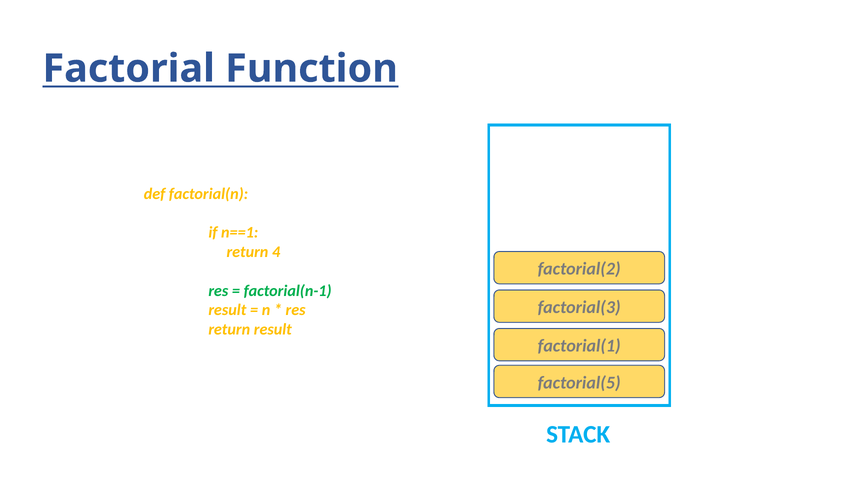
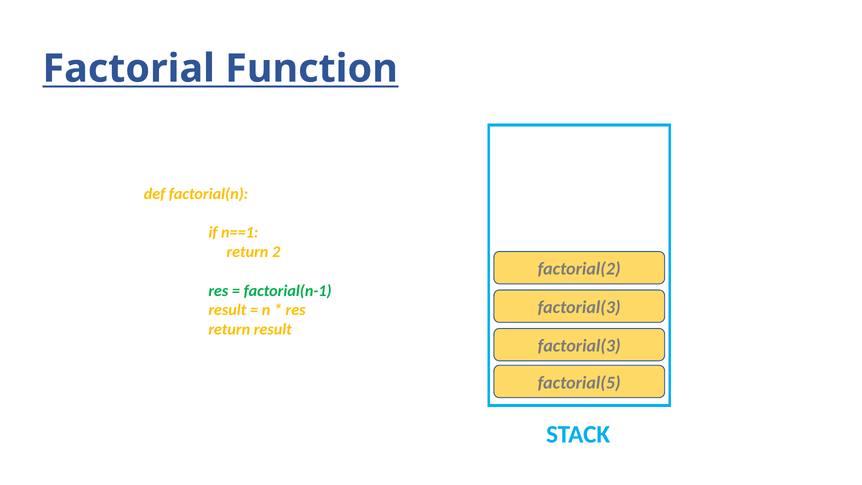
4: 4 -> 2 (276, 252)
factorial(1: factorial(1 -> factorial(3 (579, 346)
